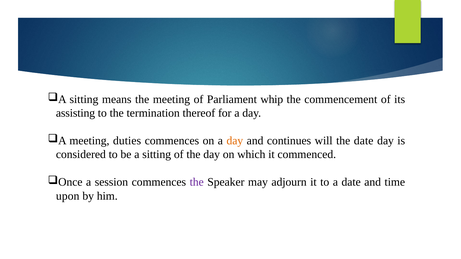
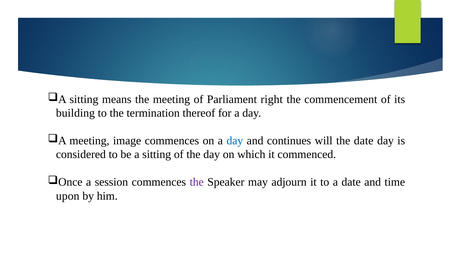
whip: whip -> right (272, 99)
assisting: assisting -> building (75, 113)
duties: duties -> image (127, 141)
day colour: orange -> blue (235, 141)
